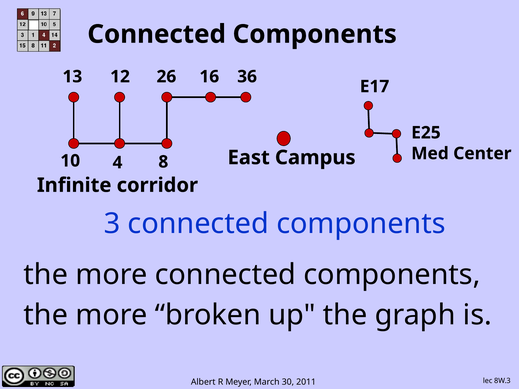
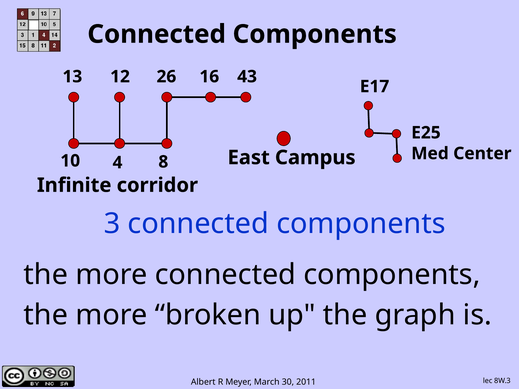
36: 36 -> 43 (247, 77)
